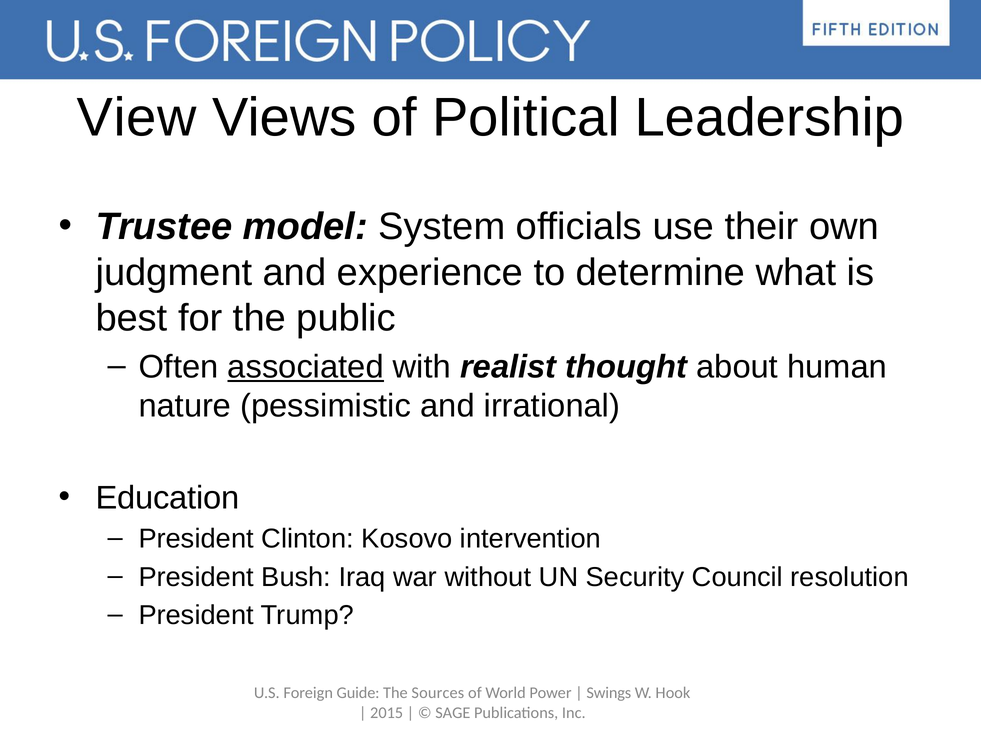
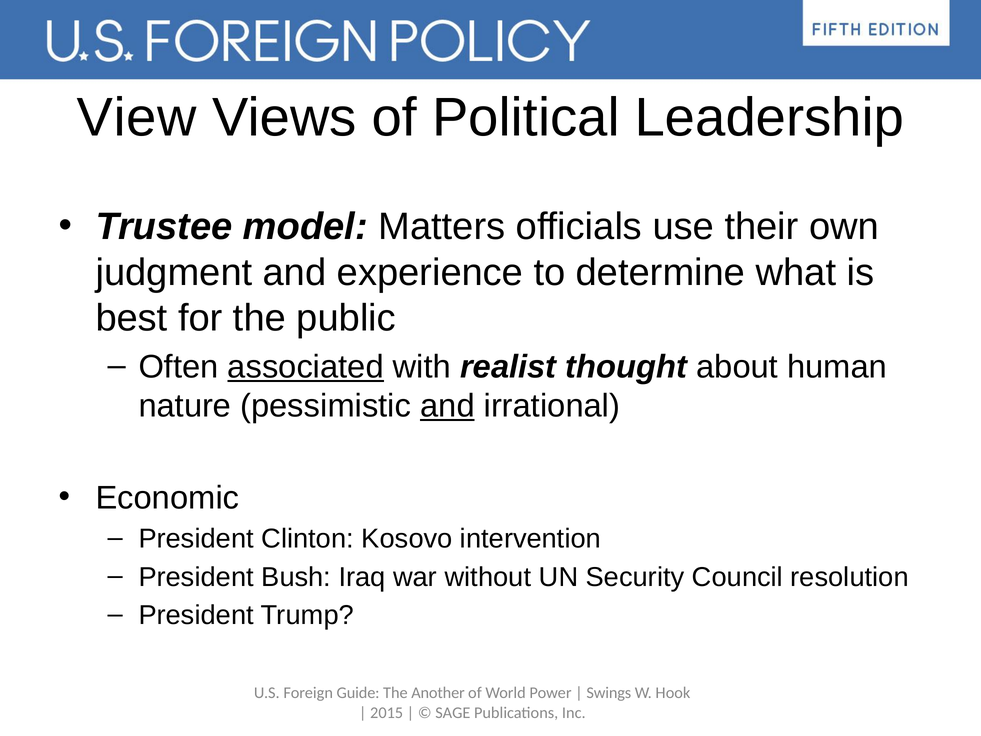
System: System -> Matters (442, 227)
and underline: none -> present (447, 406)
Education: Education -> Economic (167, 498)
Sources: Sources -> Another (438, 693)
